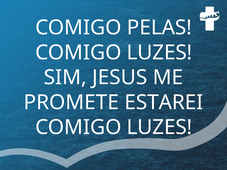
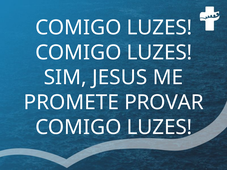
PELAS: PELAS -> LUZES (159, 28)
ESTAREI: ESTAREI -> PROVAR (164, 103)
